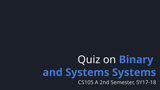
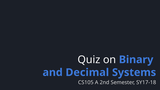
and Systems: Systems -> Decimal (87, 72)
